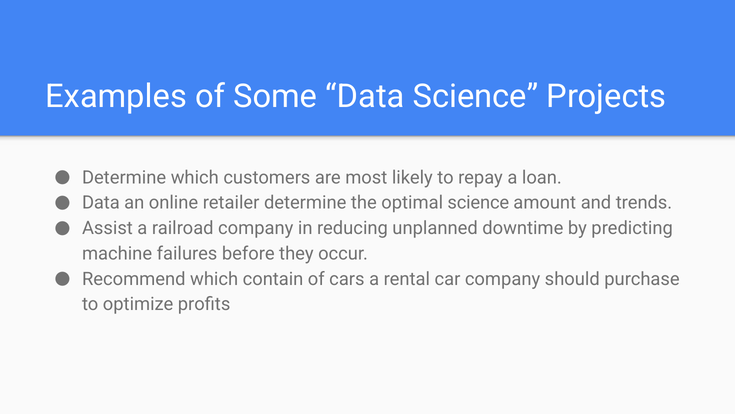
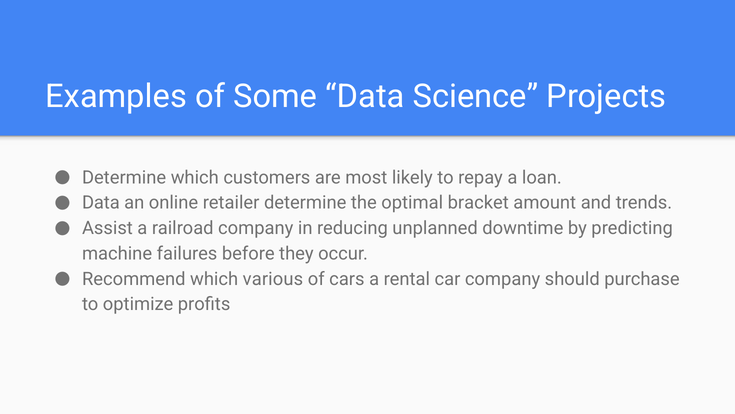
optimal science: science -> bracket (478, 203)
contain: contain -> various (273, 279)
